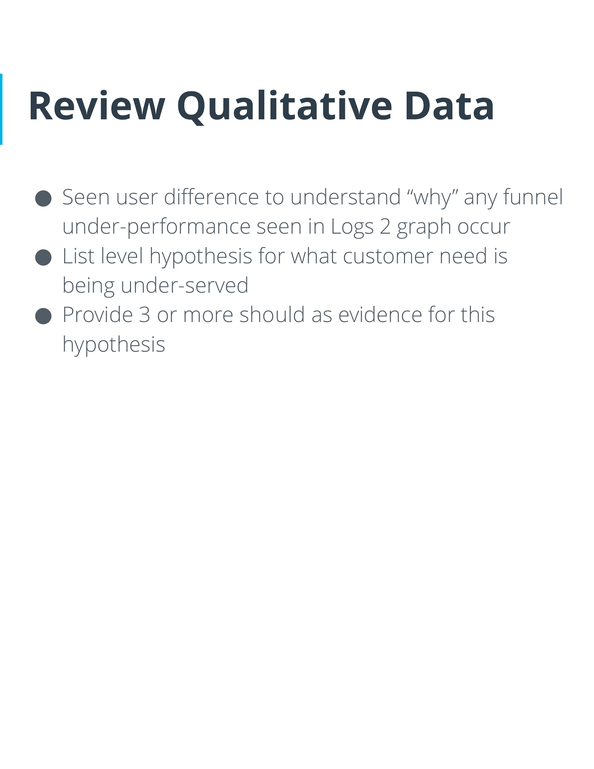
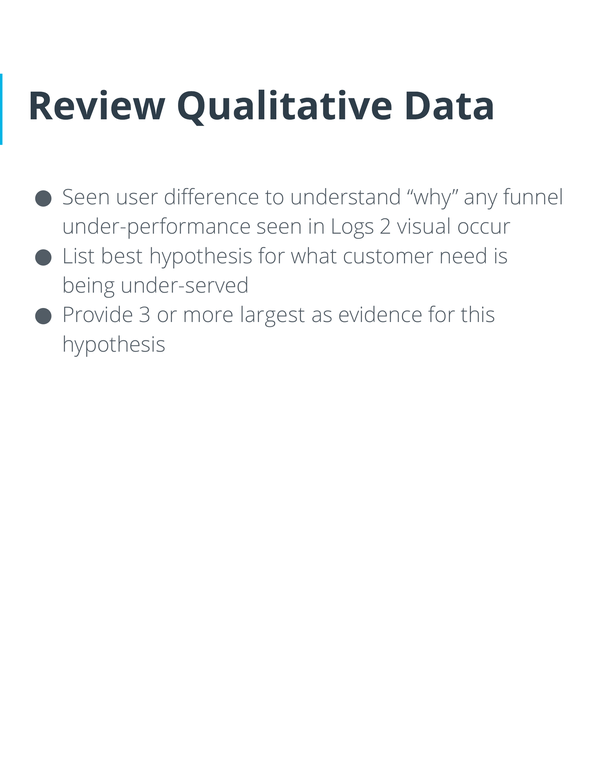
graph: graph -> visual (424, 227)
level: level -> best (122, 256)
should: should -> largest (272, 315)
